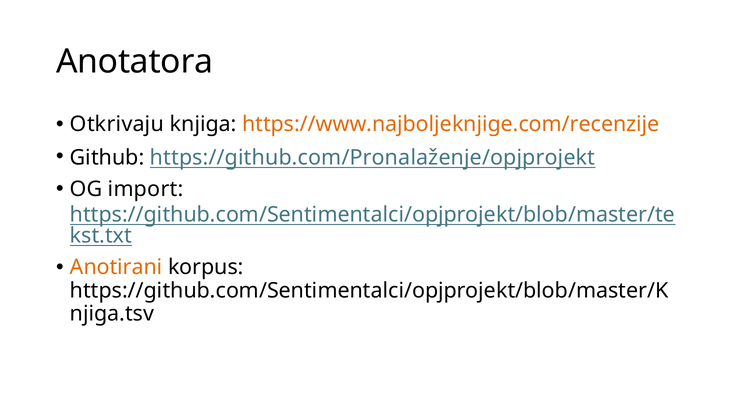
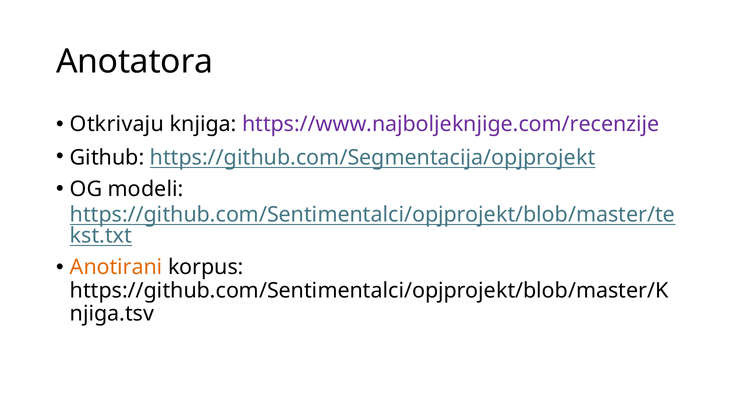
https://www.najboljeknjige.com/recenzije colour: orange -> purple (451, 125)
https://github.com/Pronalaženje/opjprojekt: https://github.com/Pronalaženje/opjprojekt -> https://github.com/Segmentacija/opjprojekt (373, 158)
import: import -> modeli (146, 189)
